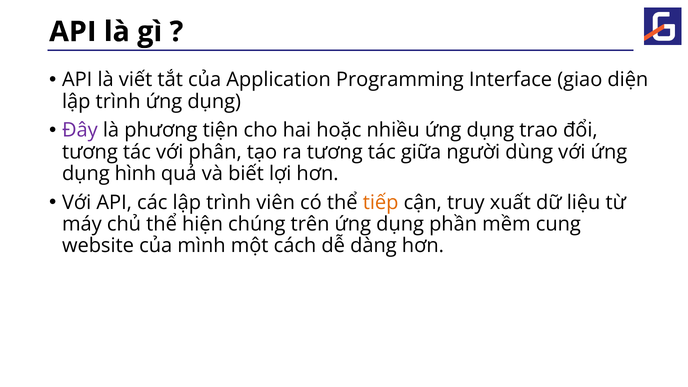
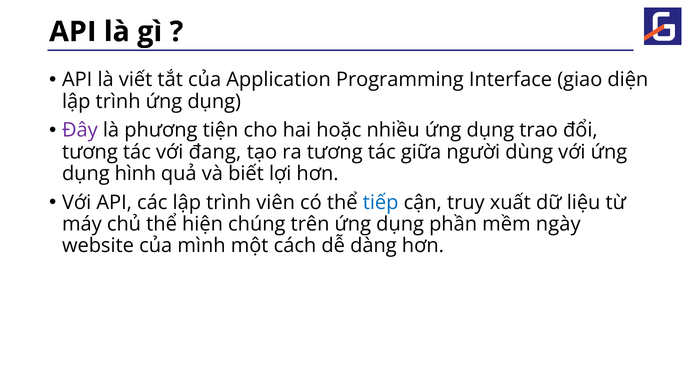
phân: phân -> đang (215, 152)
tiếp colour: orange -> blue (381, 202)
cung: cung -> ngày (558, 224)
